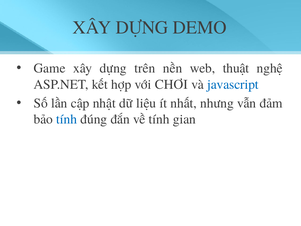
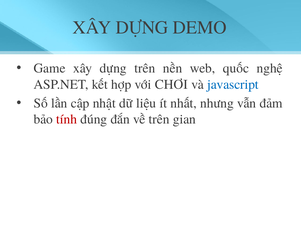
thuật: thuật -> quốc (236, 68)
tính colour: blue -> red (67, 119)
về tính: tính -> trên (159, 119)
